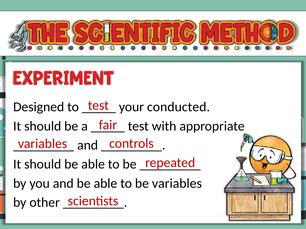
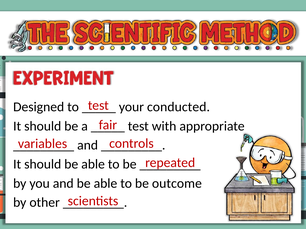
be variables: variables -> outcome (177, 184)
